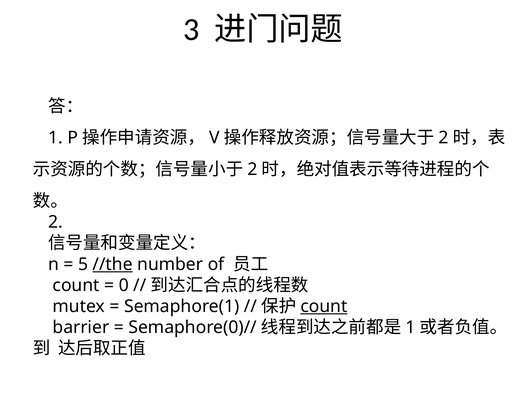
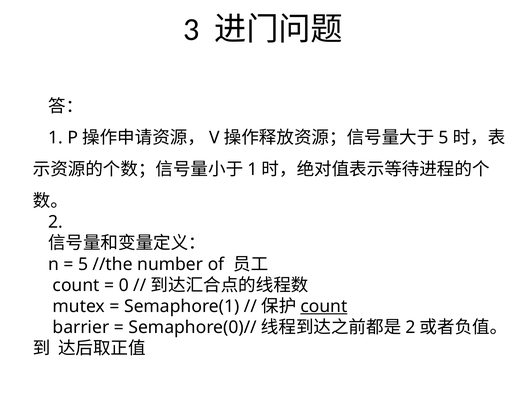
2: 2 -> 5 (444, 138)
2: 2 -> 1 (252, 169)
//the underline: present -> none (113, 264)
1: 1 -> 2 (410, 327)
